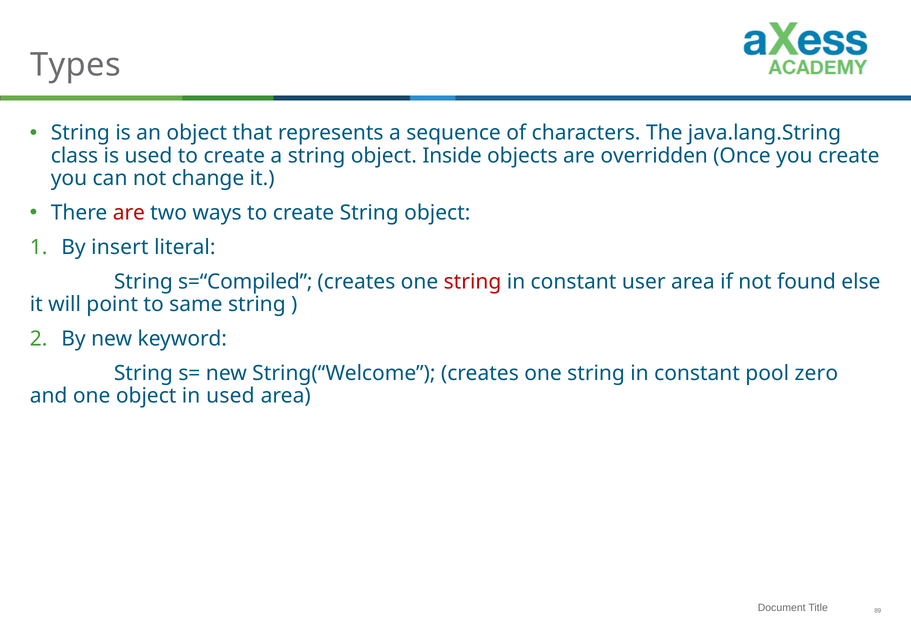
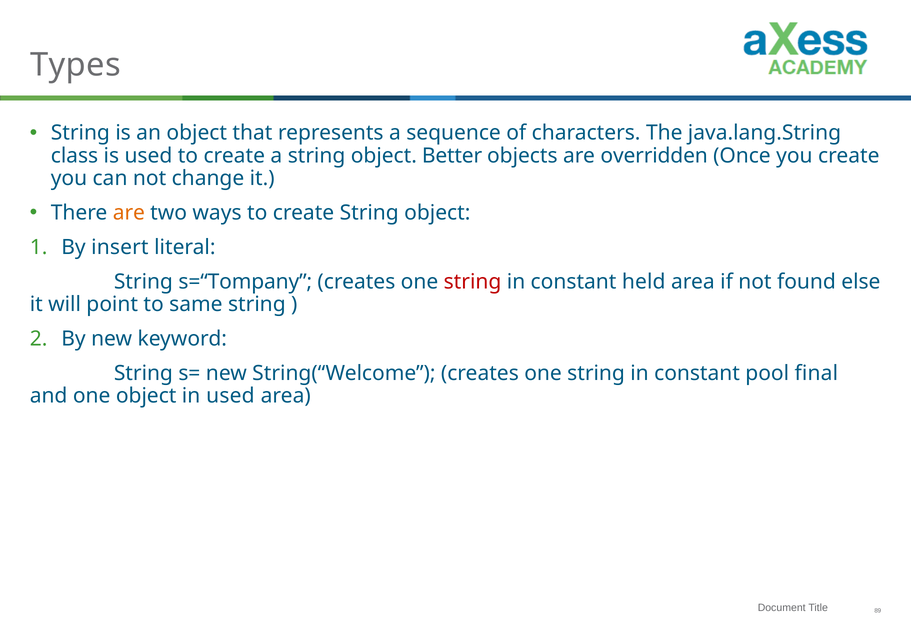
Inside: Inside -> Better (452, 156)
are colour: red -> orange (129, 213)
s=“Compiled: s=“Compiled -> s=“Tompany (245, 282)
user: user -> held (644, 282)
zero: zero -> final (816, 373)
